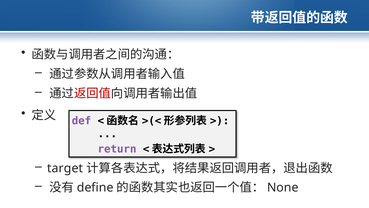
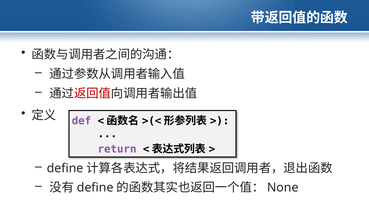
target: target -> define (65, 168)
